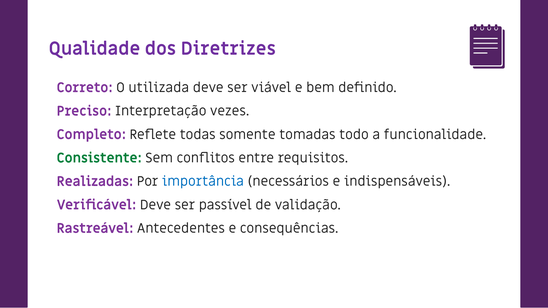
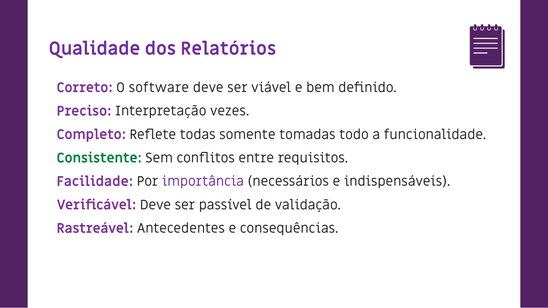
Diretrizes: Diretrizes -> Relatórios (228, 49)
utilizada: utilizada -> software (159, 88)
Realizadas: Realizadas -> Facilidade (95, 182)
importância colour: blue -> purple (203, 182)
